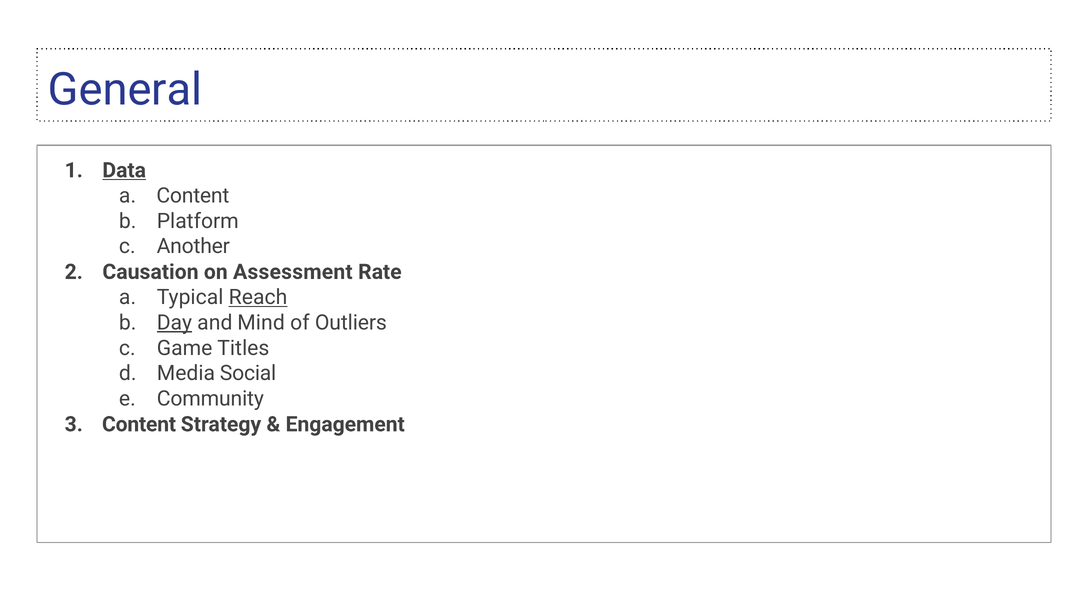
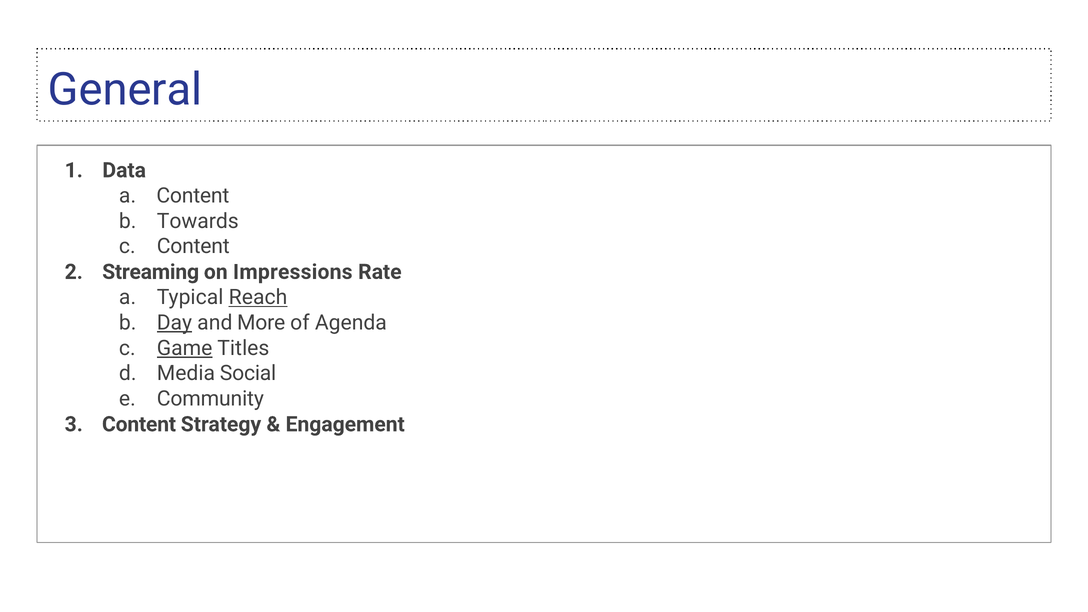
Data underline: present -> none (124, 170)
Platform: Platform -> Towards (198, 221)
Another: Another -> Content (193, 247)
Causation: Causation -> Streaming (151, 272)
Assessment: Assessment -> Impressions (293, 272)
Mind: Mind -> More (261, 323)
Outliers: Outliers -> Agenda (351, 323)
Game underline: none -> present (185, 348)
